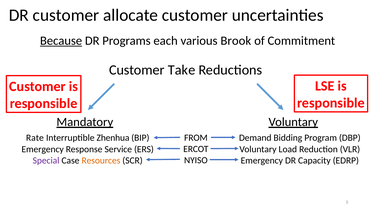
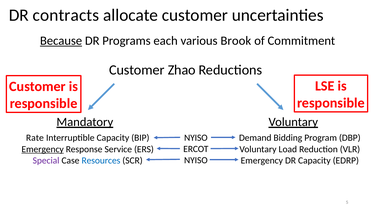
DR customer: customer -> contracts (66, 15)
Take: Take -> Zhao (182, 70)
FROM: FROM -> NYISO (196, 138)
Interruptible Zhenhua: Zhenhua -> Capacity (113, 138)
Emergency underline: none -> present (43, 149)
Resources colour: orange -> blue (101, 161)
